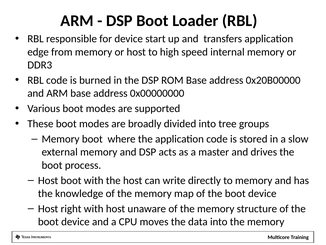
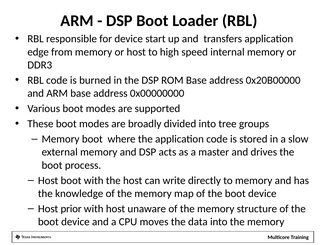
right: right -> prior (71, 208)
